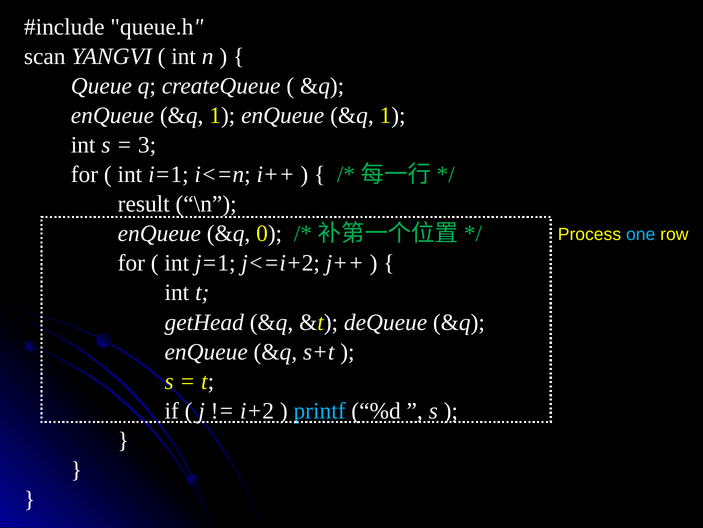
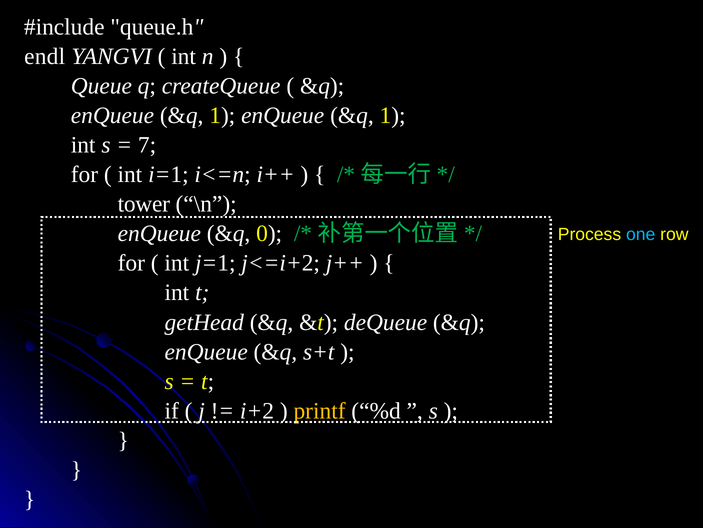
scan: scan -> endl (45, 56)
3: 3 -> 7 (147, 145)
result: result -> tower (144, 204)
printf colour: light blue -> yellow (320, 410)
